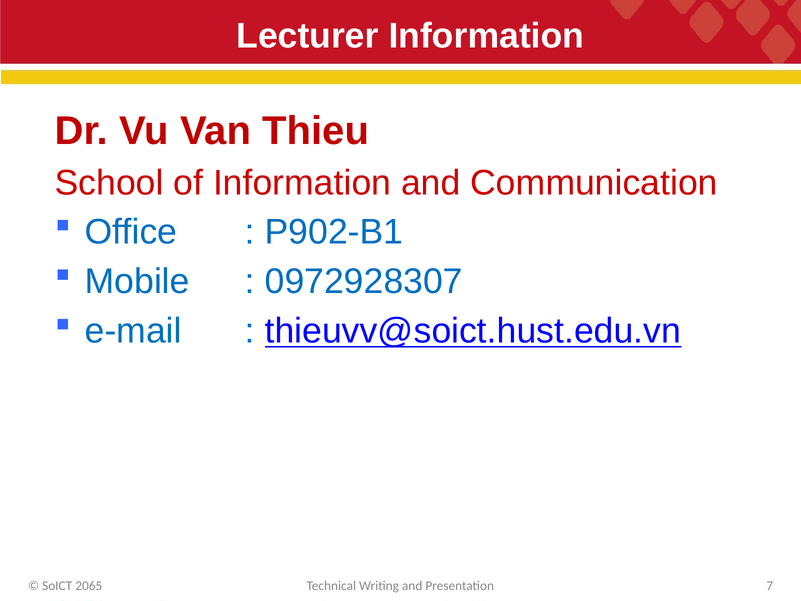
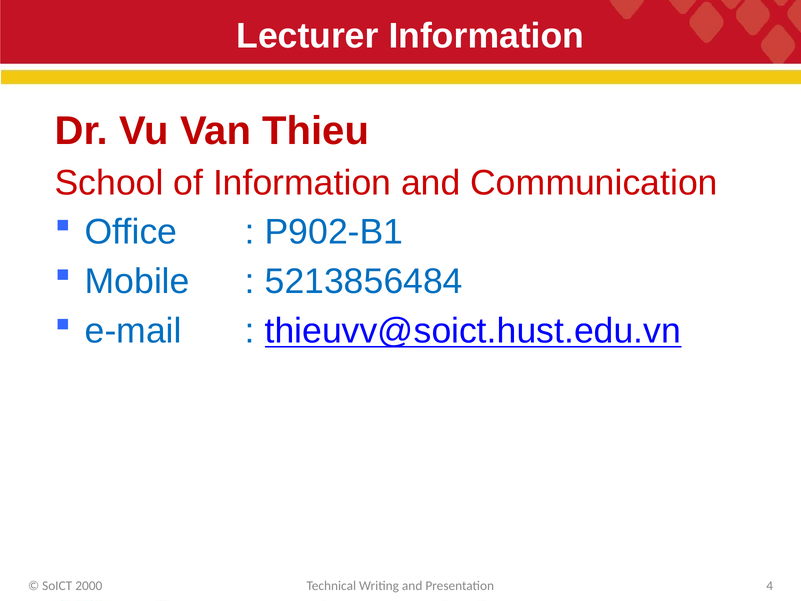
0972928307: 0972928307 -> 5213856484 (364, 282)
7: 7 -> 4 (770, 586)
2065: 2065 -> 2000 (89, 586)
